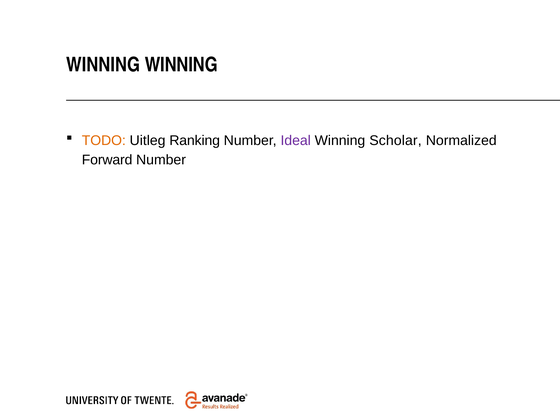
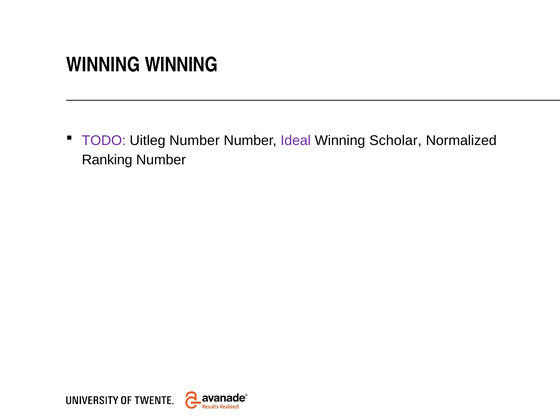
TODO colour: orange -> purple (104, 140)
Uitleg Ranking: Ranking -> Number (195, 140)
Forward: Forward -> Ranking (107, 160)
